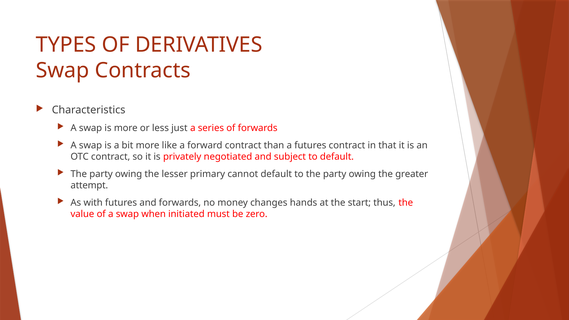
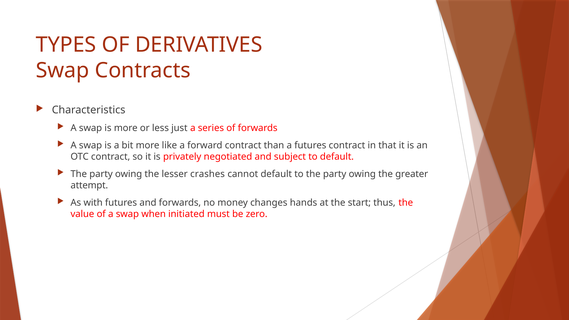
primary: primary -> crashes (208, 174)
